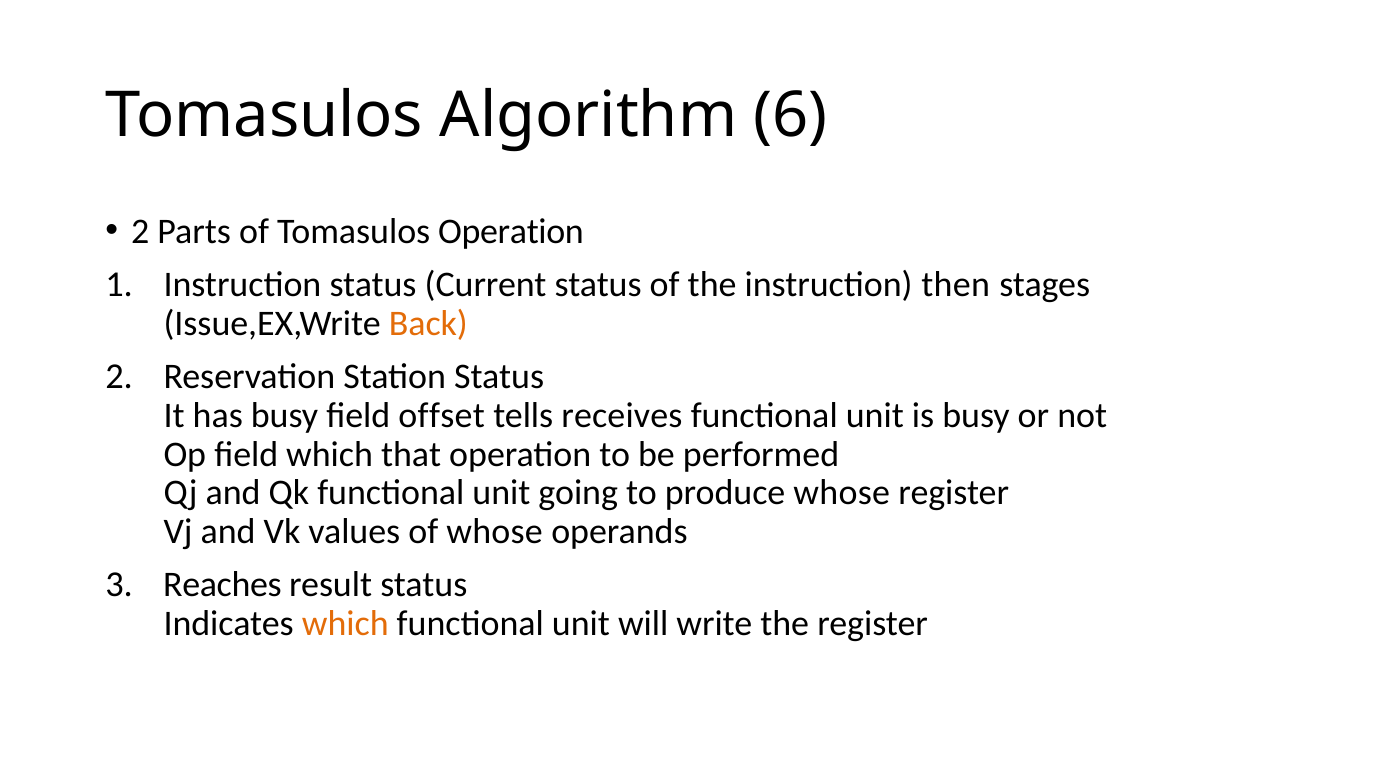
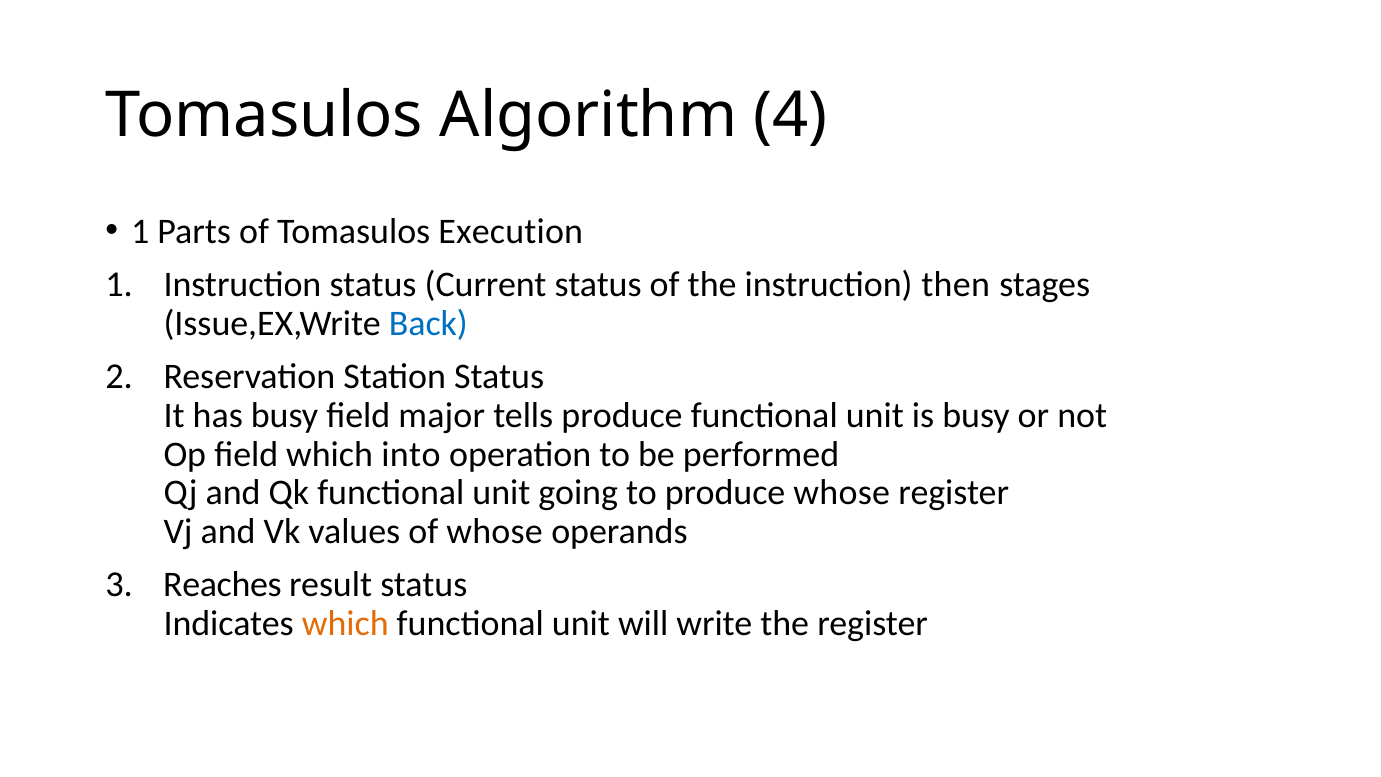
6: 6 -> 4 (791, 116)
2: 2 -> 1 (140, 231)
Tomasulos Operation: Operation -> Execution (511, 231)
Back colour: orange -> blue (428, 323)
offset: offset -> major (442, 415)
tells receives: receives -> produce (622, 415)
that: that -> into (411, 454)
